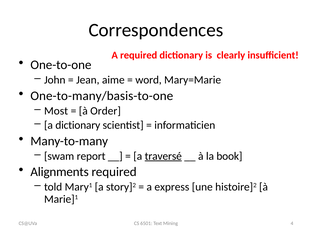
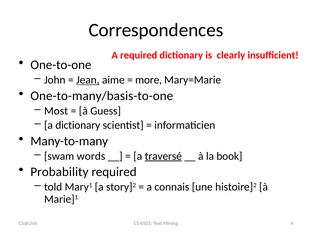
Jean underline: none -> present (88, 80)
word: word -> more (149, 80)
Order: Order -> Guess (106, 111)
report: report -> words (91, 156)
Alignments: Alignments -> Probability (59, 172)
express: express -> connais (172, 187)
